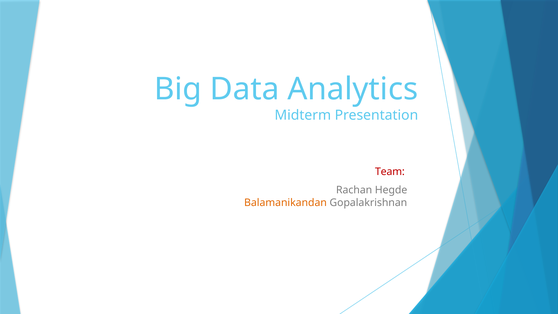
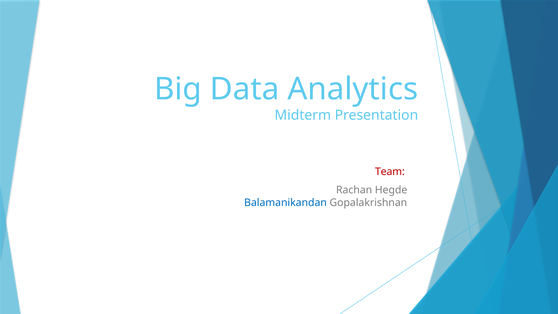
Balamanikandan colour: orange -> blue (285, 203)
